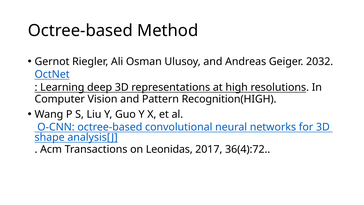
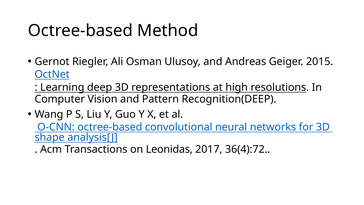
2032: 2032 -> 2015 (320, 62)
Recognition(HIGH: Recognition(HIGH -> Recognition(DEEP (229, 99)
